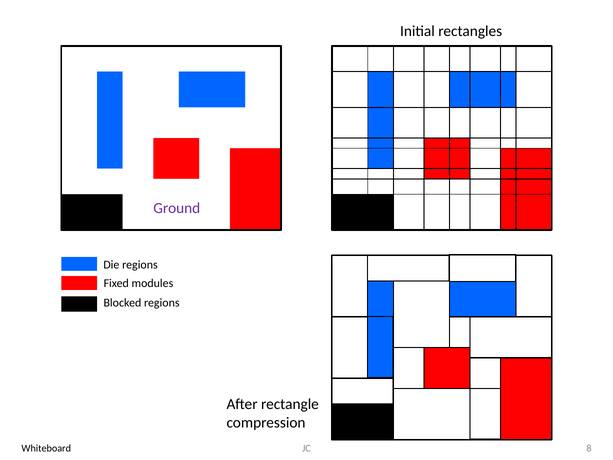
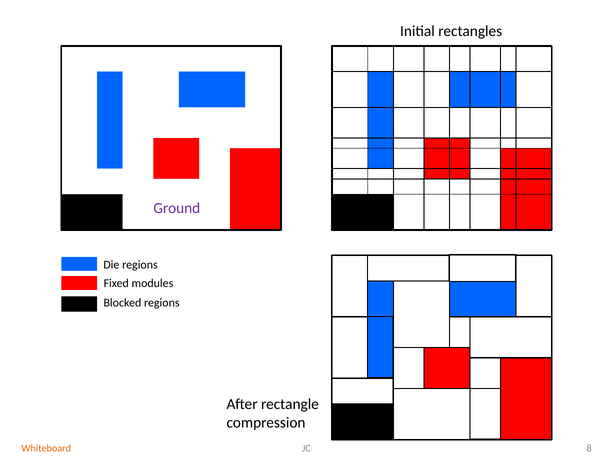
Whiteboard colour: black -> orange (46, 448)
